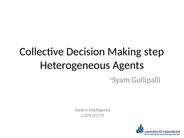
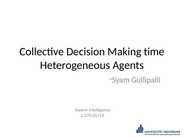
step: step -> time (154, 52)
